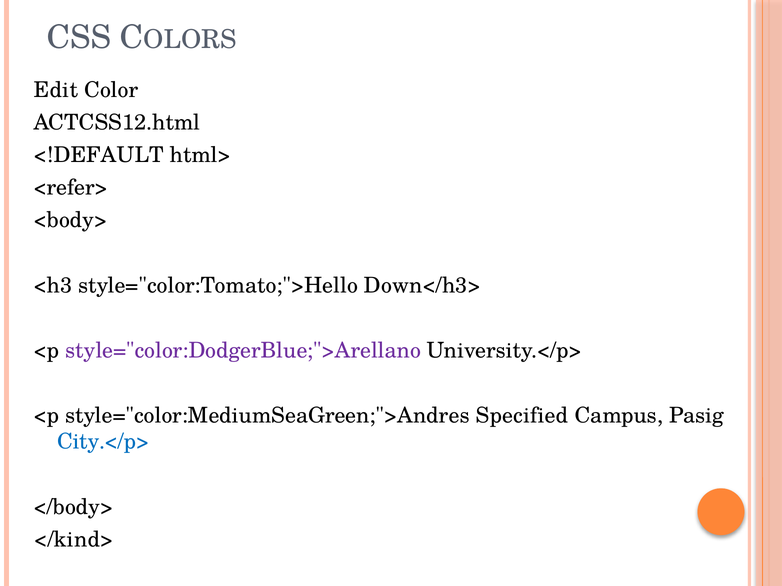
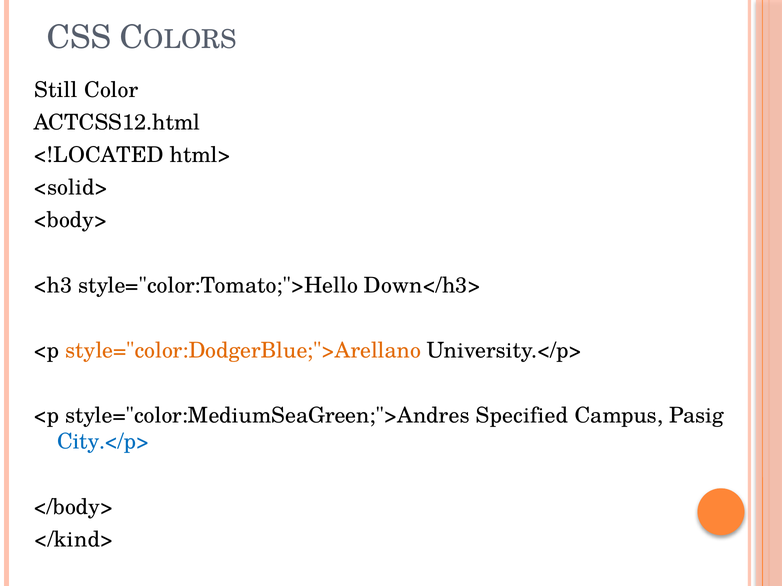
Edit: Edit -> Still (56, 90)
<!DEFAULT: <!DEFAULT -> <!LOCATED (99, 155)
<refer>: <refer> -> <solid> (71, 188)
style="color:DodgerBlue;">Arellano colour: purple -> orange (243, 351)
